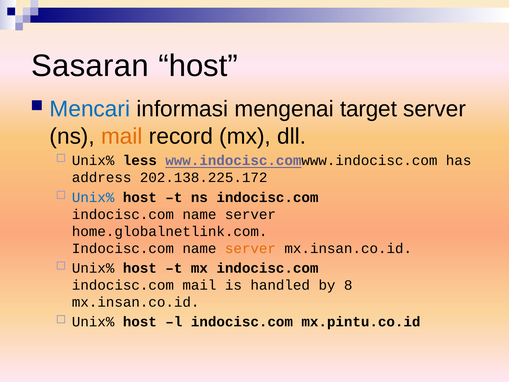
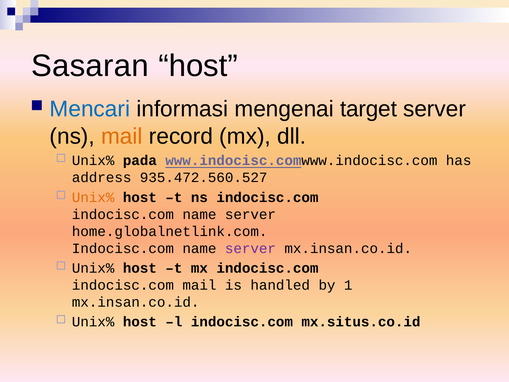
less: less -> pada (140, 161)
202.138.225.172: 202.138.225.172 -> 935.472.560.527 (204, 178)
Unix% colour: blue -> orange (93, 197)
server colour: orange -> purple (250, 248)
8: 8 -> 1 (348, 285)
mx.pintu.co.id: mx.pintu.co.id -> mx.situs.co.id (361, 322)
